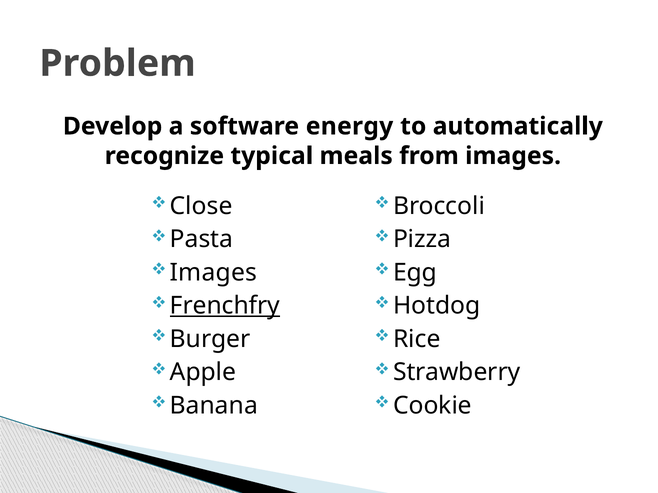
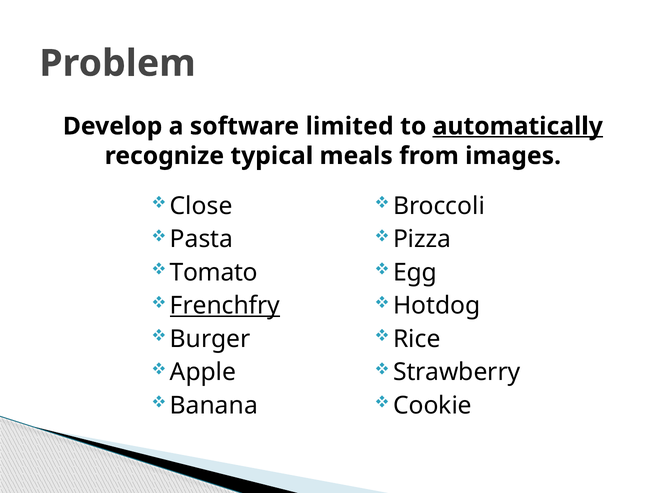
energy: energy -> limited (350, 126)
automatically underline: none -> present (518, 126)
Images: Images -> Tomato (214, 273)
